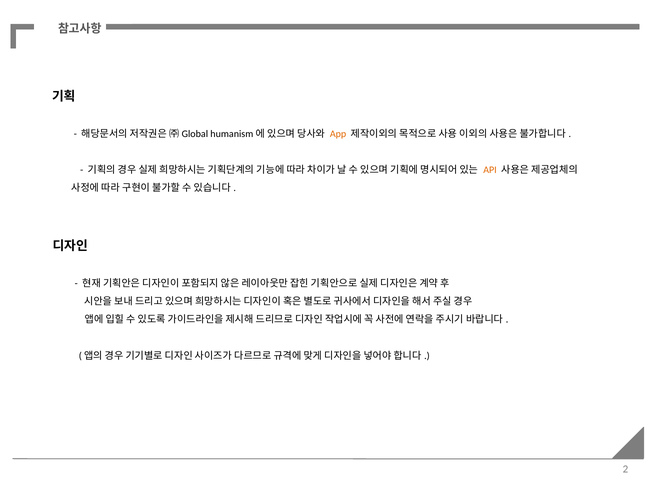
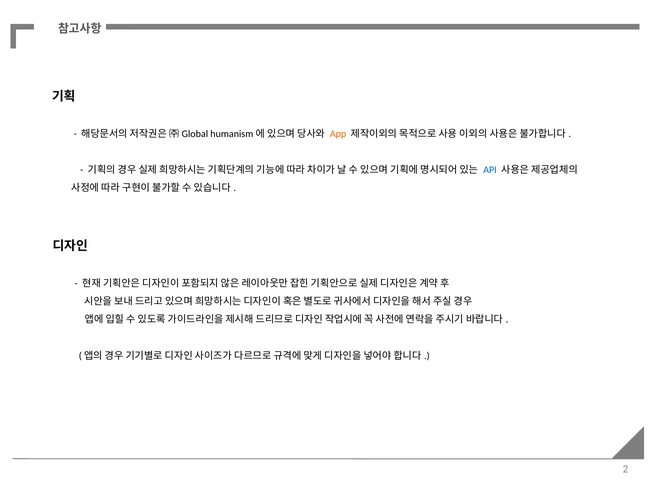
API colour: orange -> blue (490, 170)
